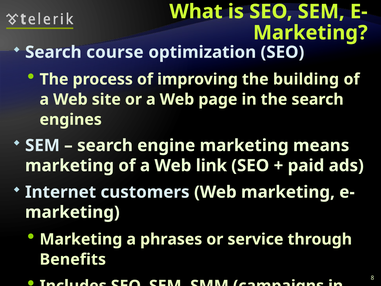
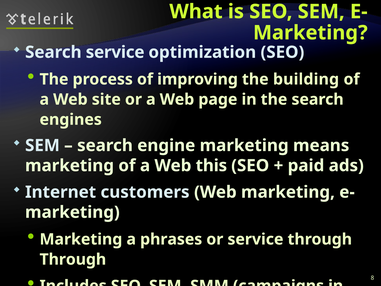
Search course: course -> service (115, 52)
link: link -> this (211, 165)
Benefits: Benefits -> Through (73, 259)
